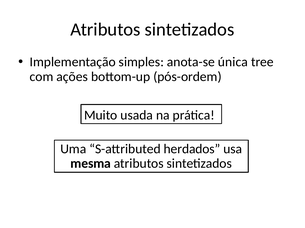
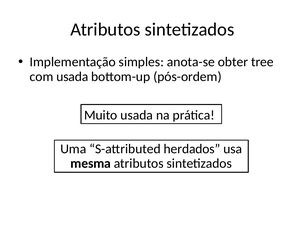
única: única -> obter (233, 62)
com ações: ações -> usada (72, 77)
